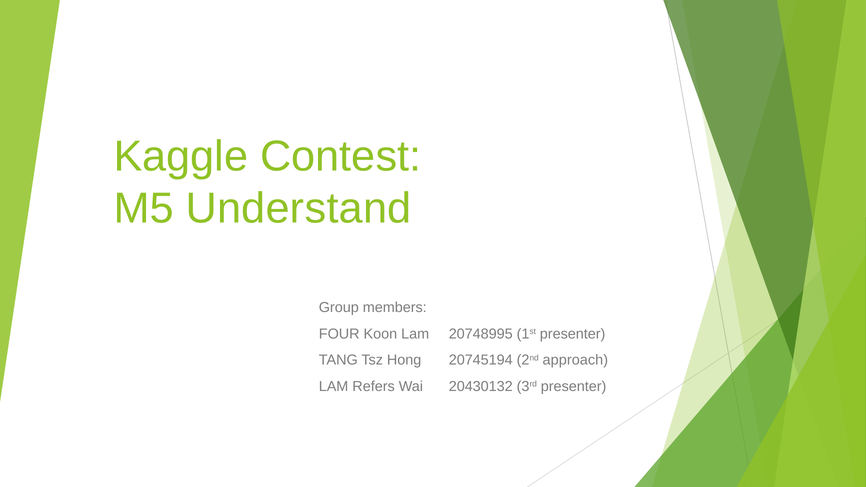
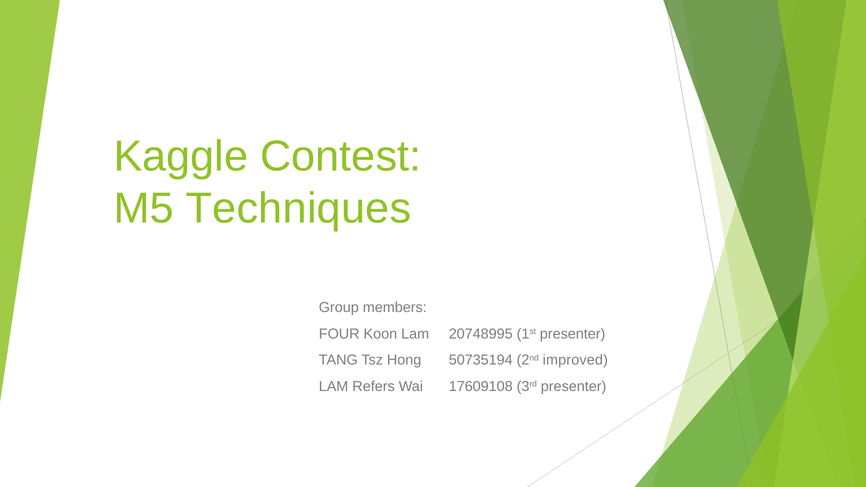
Understand: Understand -> Techniques (299, 208)
20745194: 20745194 -> 50735194 (481, 360)
approach: approach -> improved (575, 360)
20430132: 20430132 -> 17609108 (481, 387)
